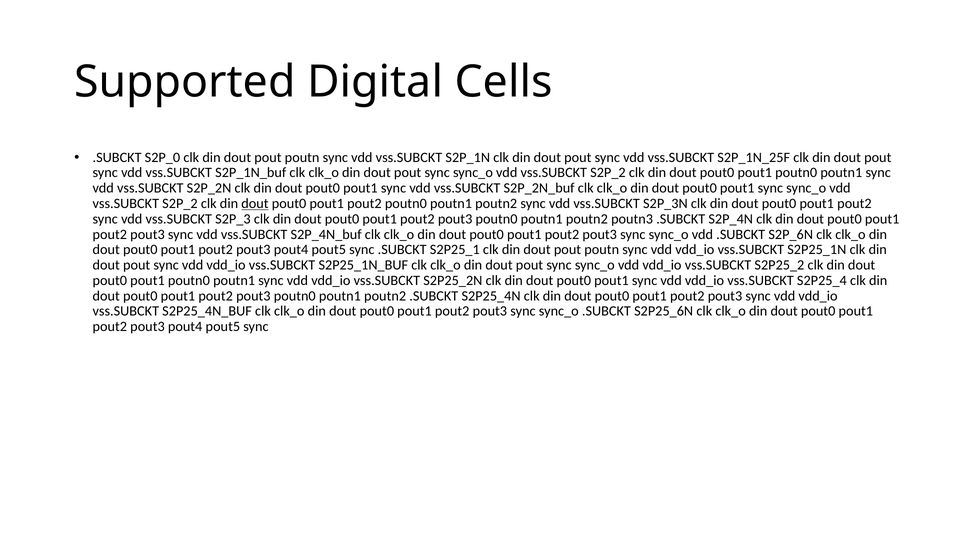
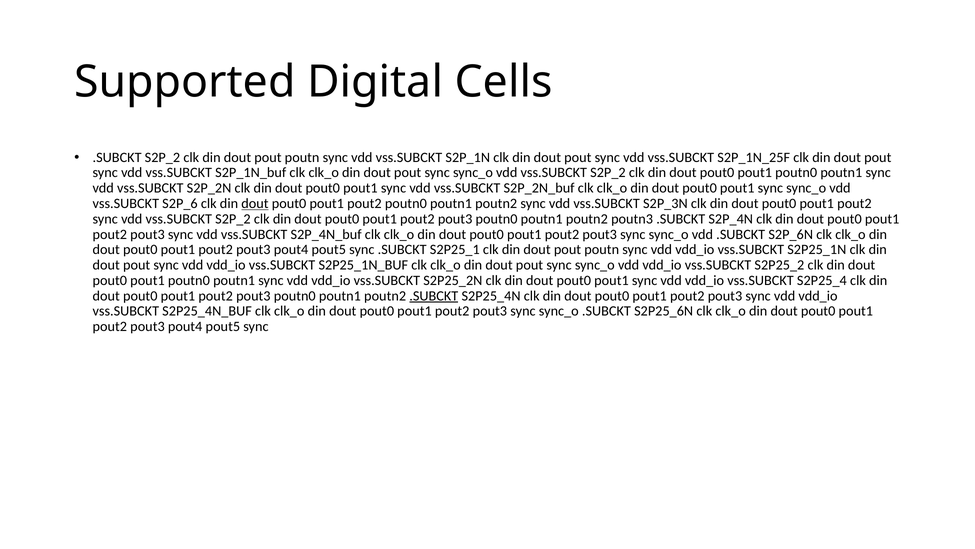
.SUBCKT S2P_0: S2P_0 -> S2P_2 (162, 157)
S2P_2: S2P_2 -> S2P_6 (180, 203)
sync vdd vss.SUBCKT S2P_3: S2P_3 -> S2P_2 (233, 219)
.SUBCKT underline: none -> present (434, 296)
